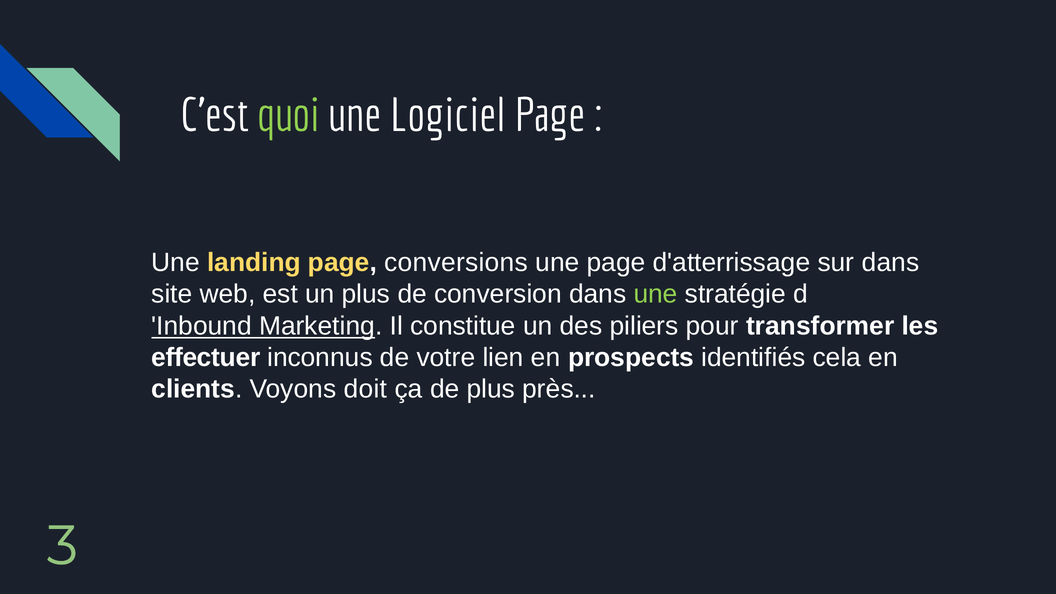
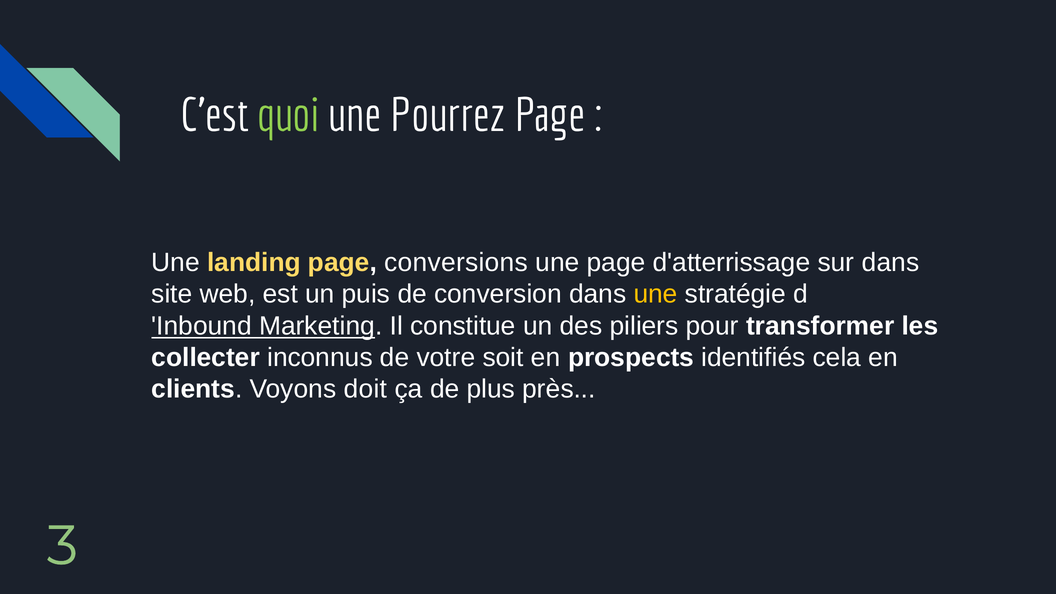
Logiciel: Logiciel -> Pourrez (448, 116)
un plus: plus -> puis (366, 294)
une colour: light green -> yellow (656, 294)
effectuer: effectuer -> collecter (206, 358)
lien: lien -> soit (503, 358)
